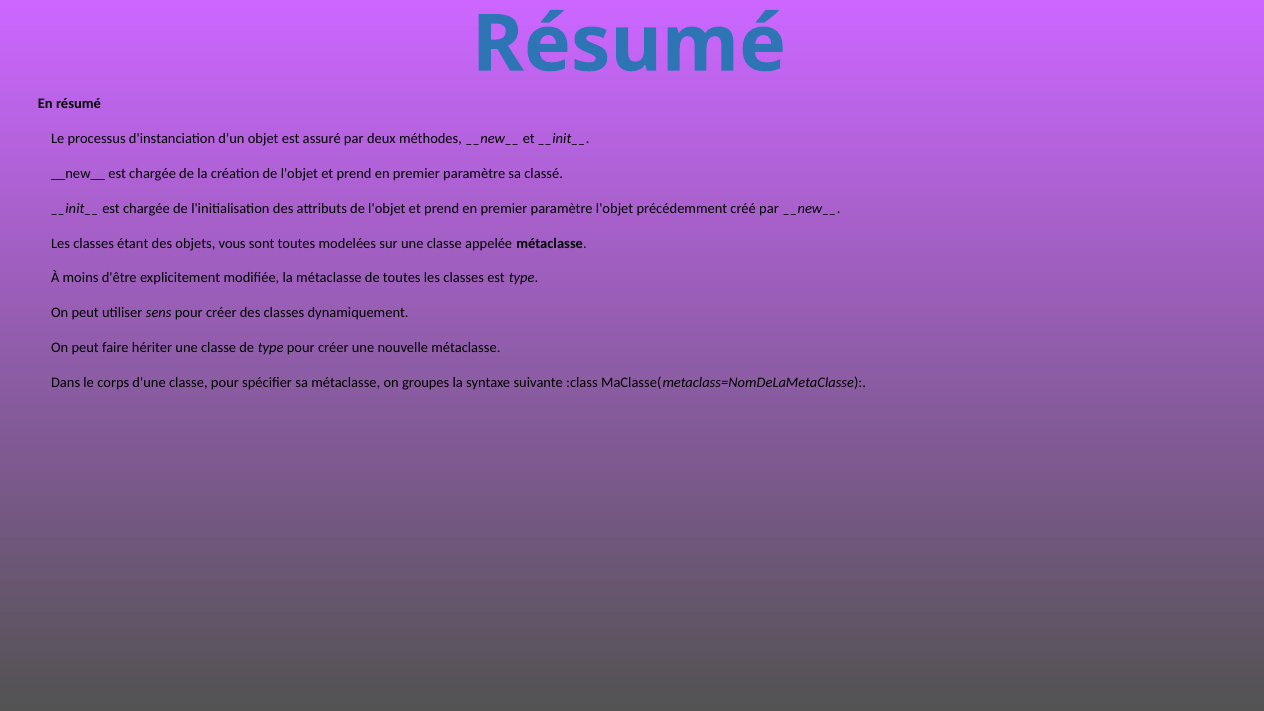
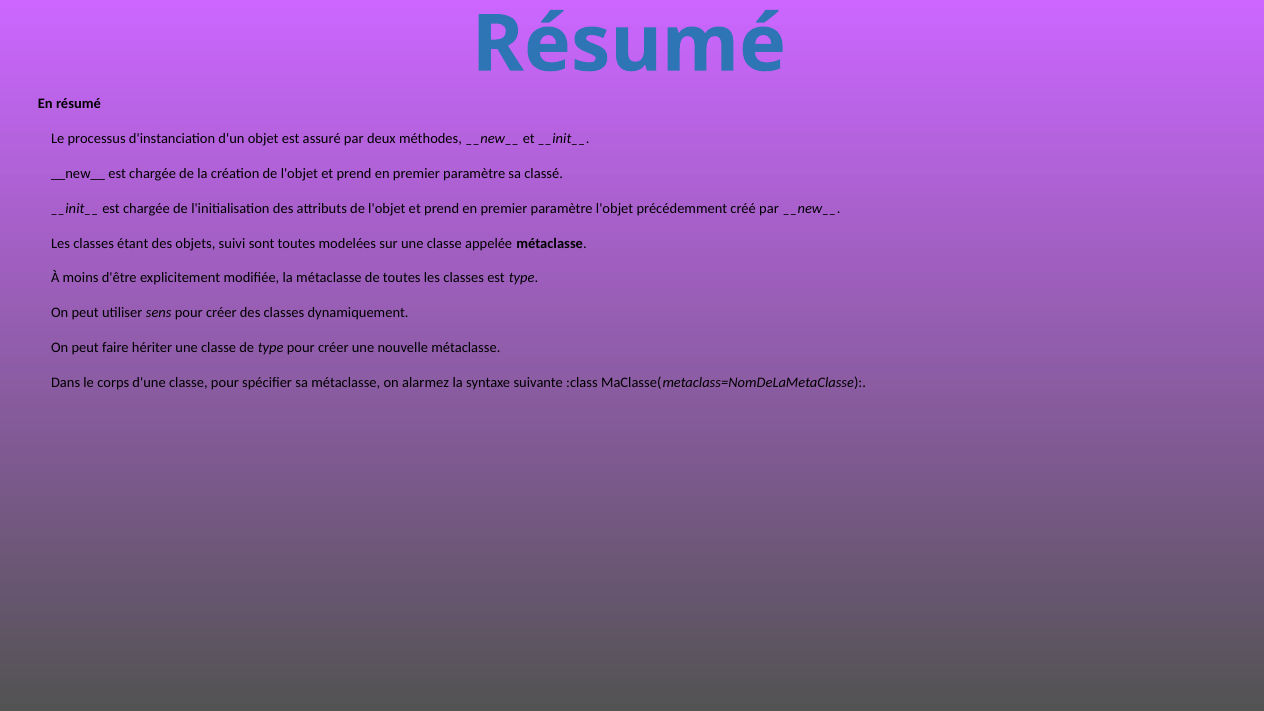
vous: vous -> suivi (232, 243)
groupes: groupes -> alarmez (426, 382)
